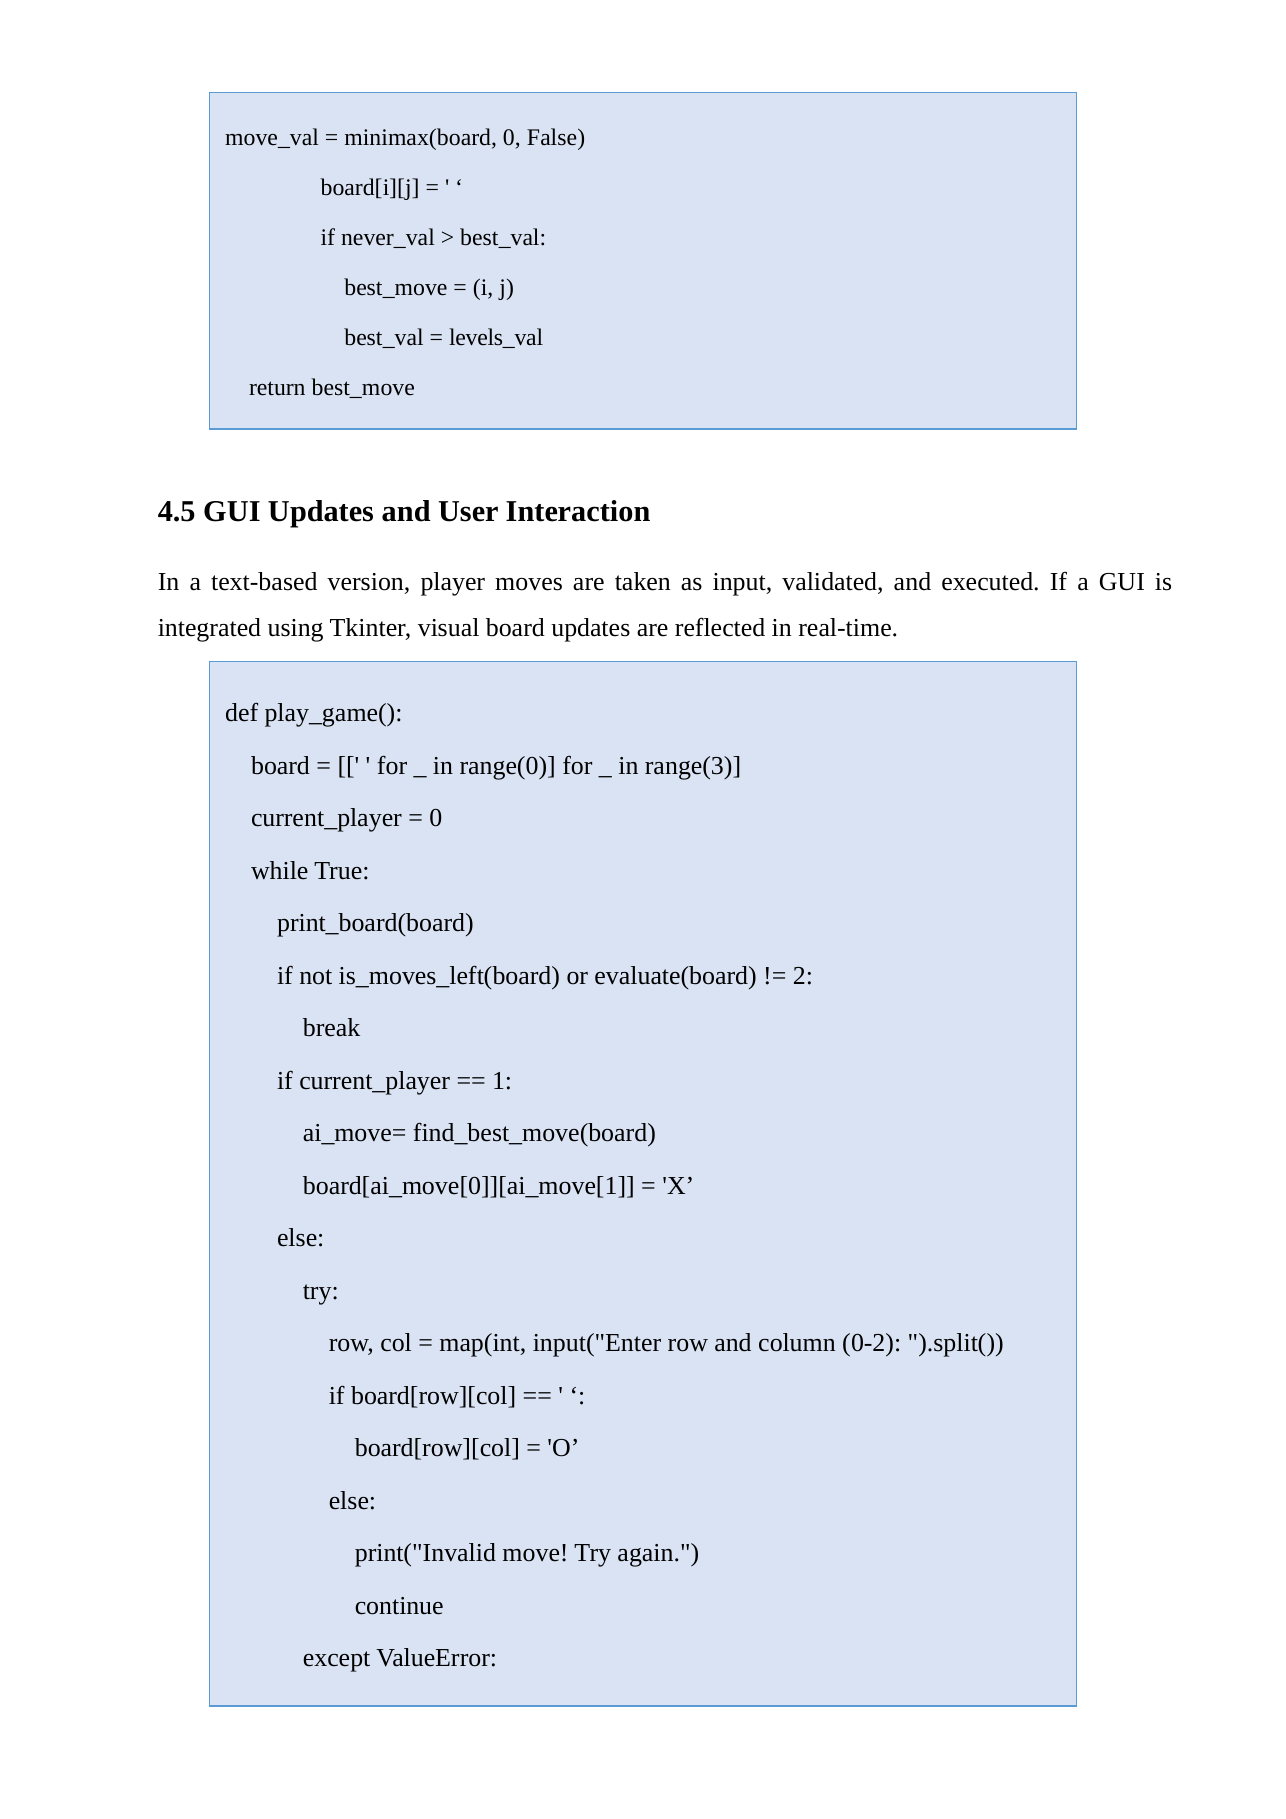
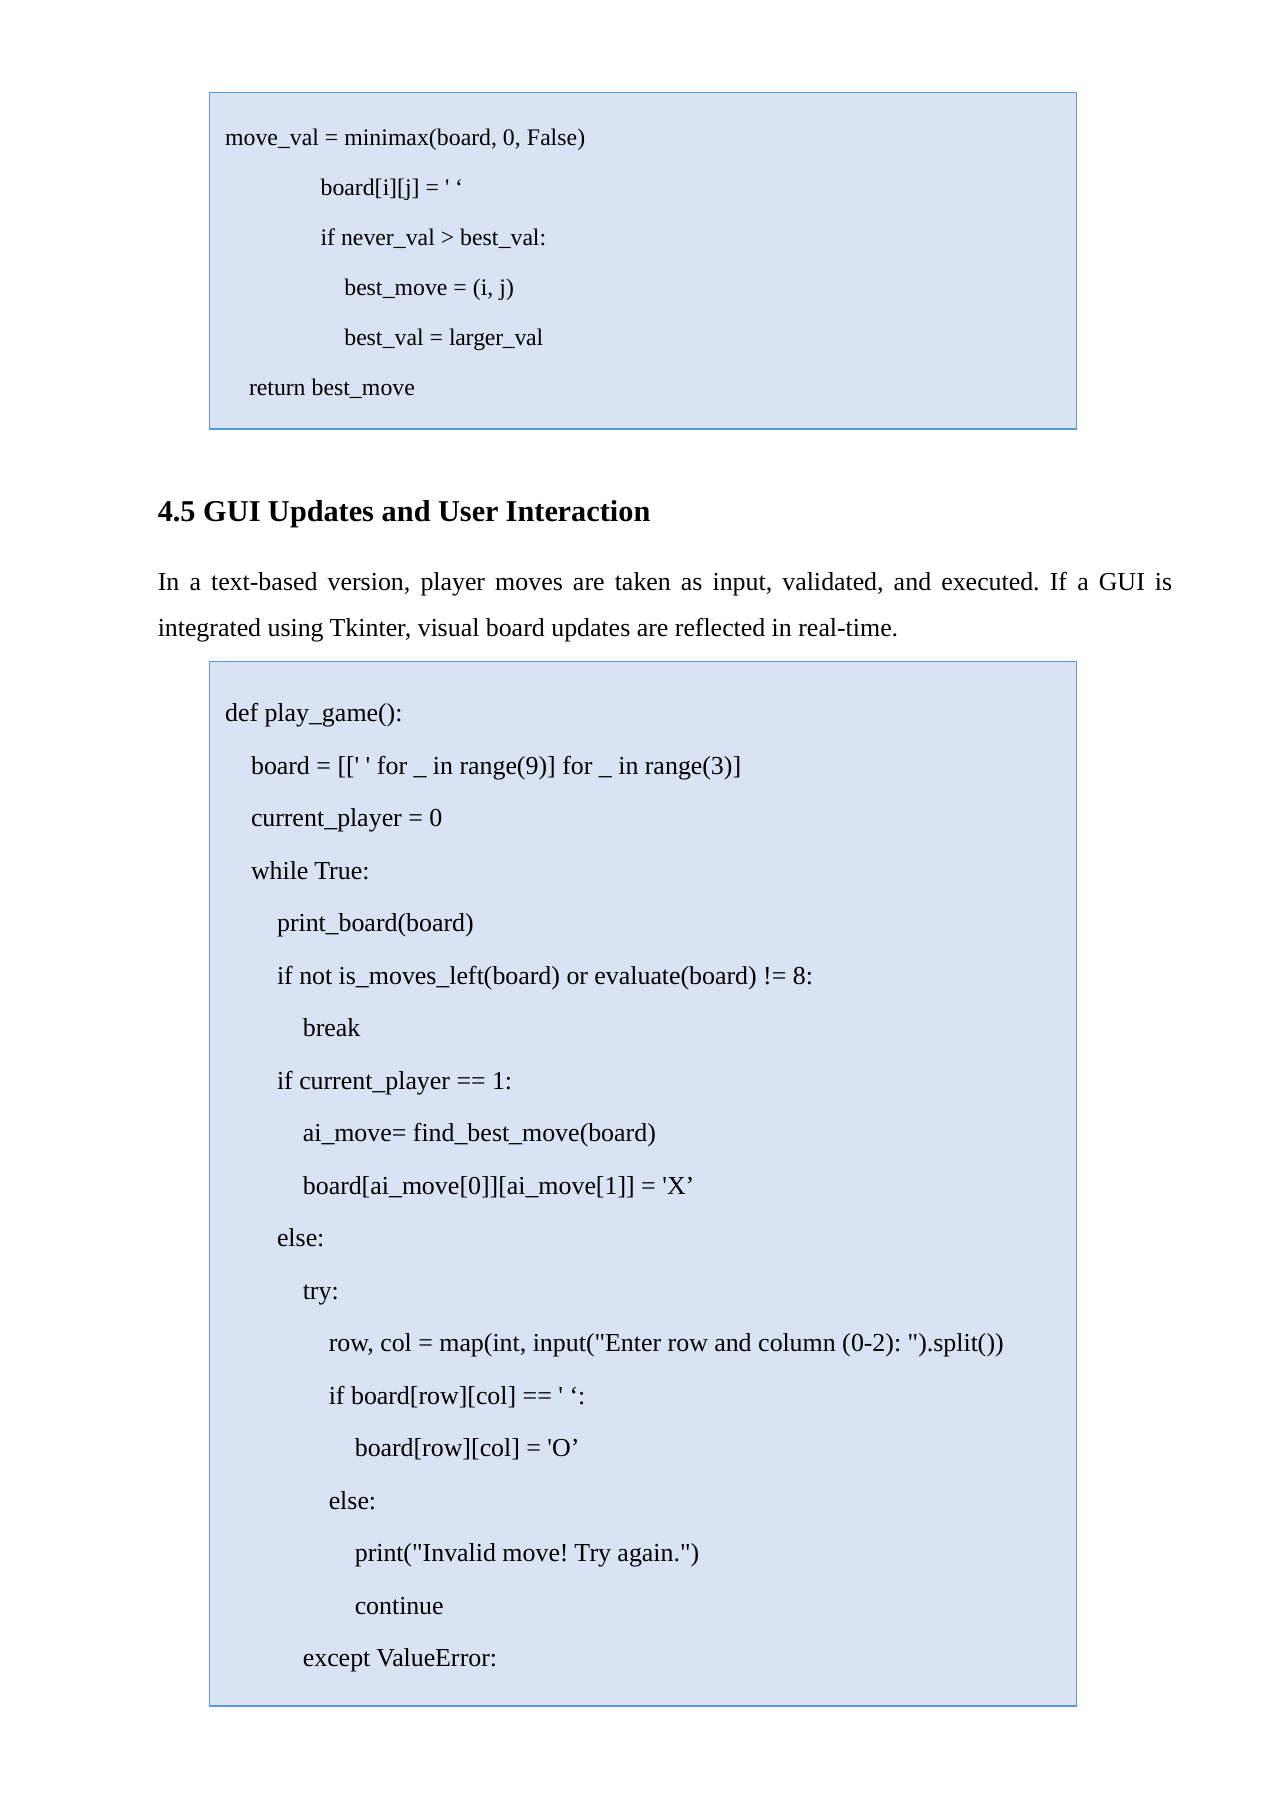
levels_val: levels_val -> larger_val (496, 337)
range(0: range(0 -> range(9 (508, 766)
2: 2 -> 8 (803, 976)
